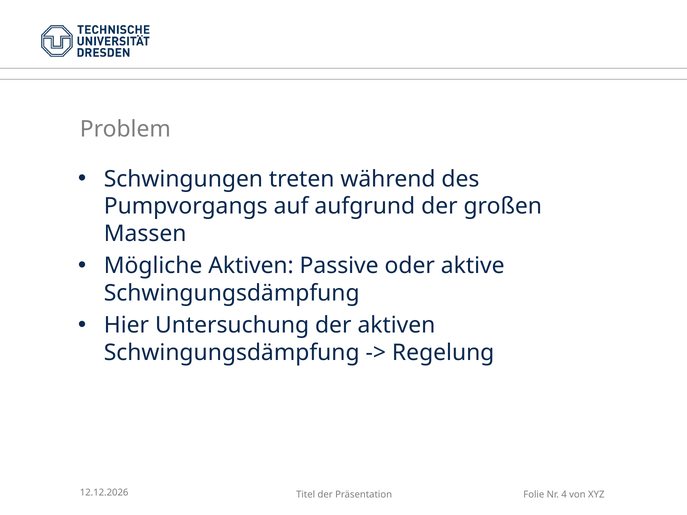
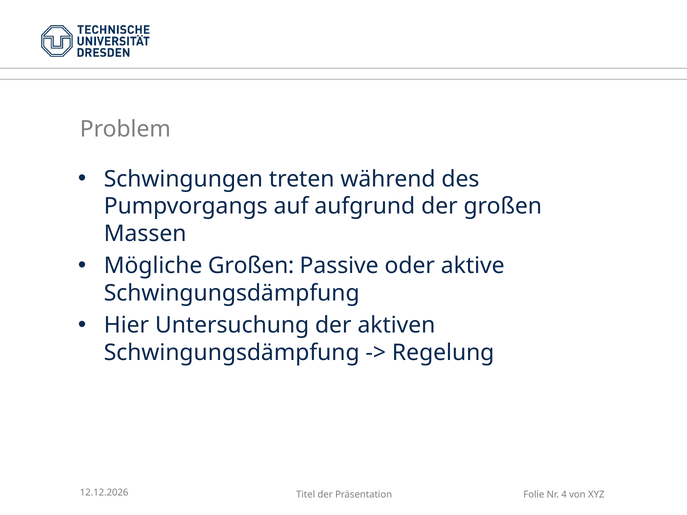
Mögliche Aktiven: Aktiven -> Großen (251, 266)
